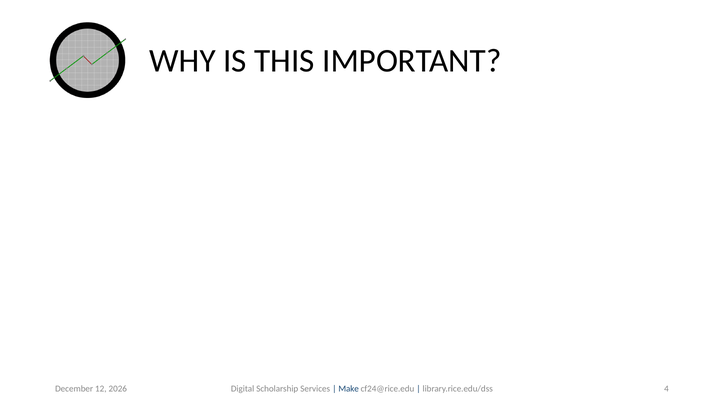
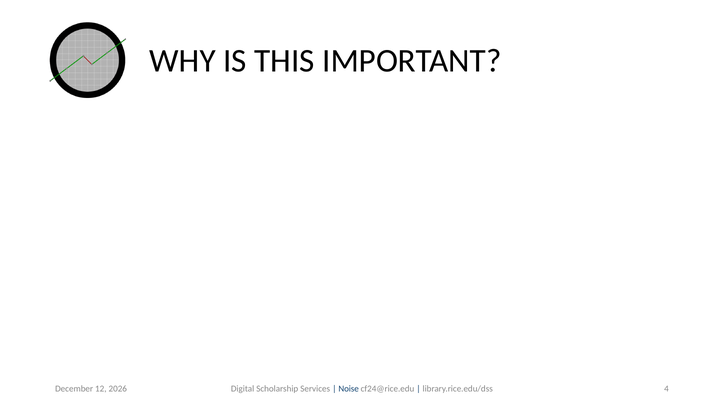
Make: Make -> Noise (349, 389)
